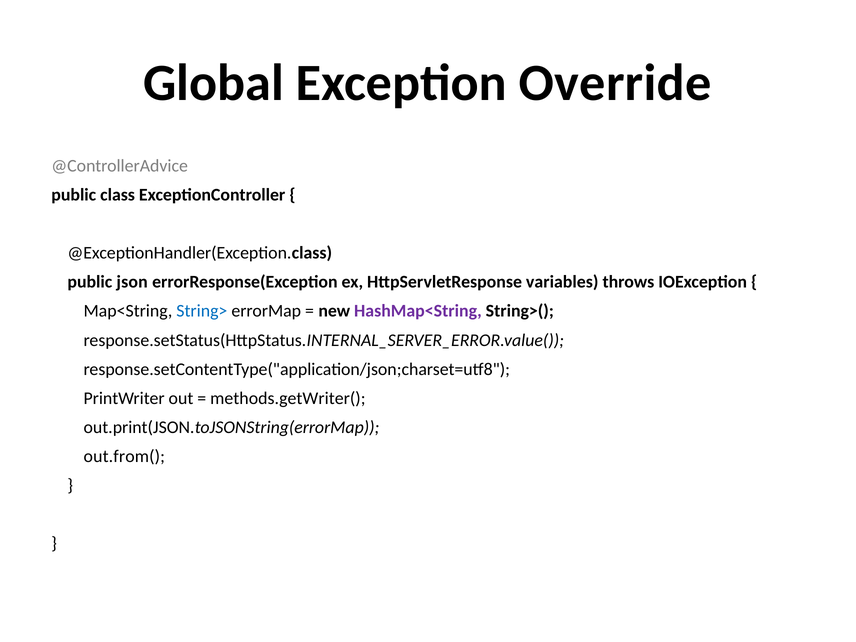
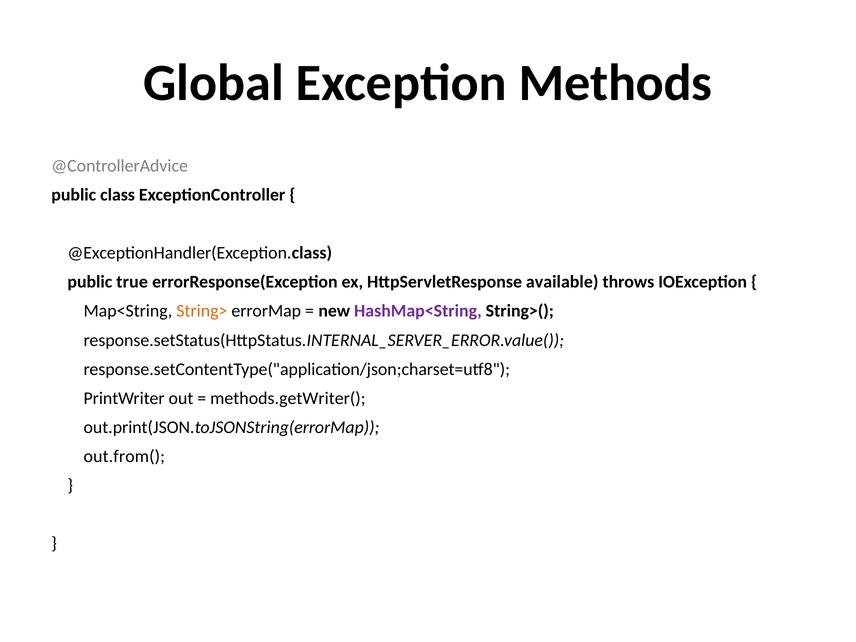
Override: Override -> Methods (615, 83)
json: json -> true (132, 282)
variables: variables -> available (562, 282)
String> colour: blue -> orange (202, 311)
